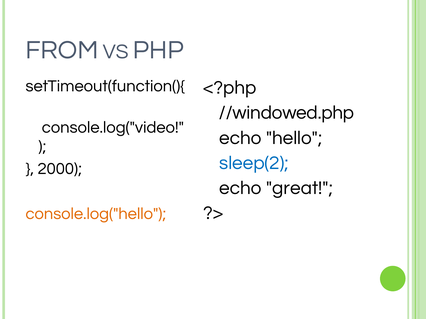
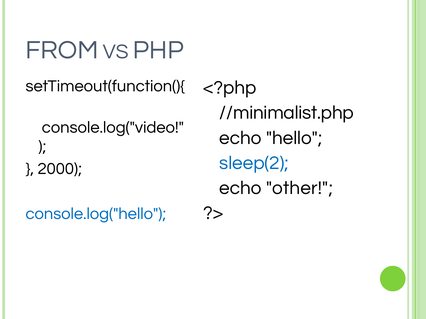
//windowed.php: //windowed.php -> //minimalist.php (287, 113)
great: great -> other (300, 188)
console.log("hello colour: orange -> blue (96, 214)
